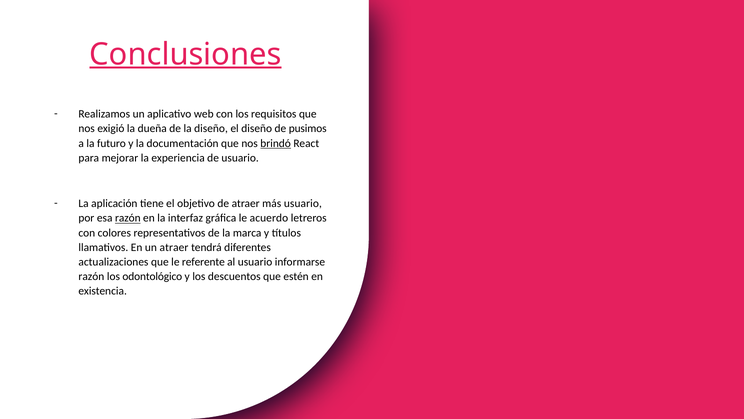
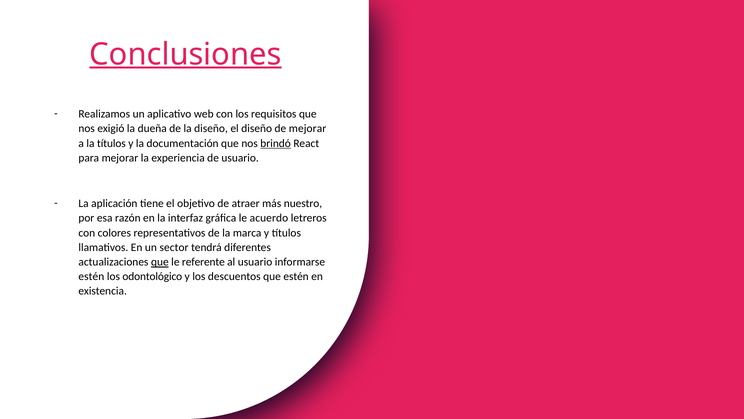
de pusimos: pusimos -> mejorar (308, 128)
la futuro: futuro -> títulos (111, 143)
más usuario: usuario -> nuestro (303, 203)
razón underline: present -> none (128, 218)
un atraer: atraer -> sector (174, 247)
que underline: none -> present (160, 262)
razón: razón -> estén (91, 276)
